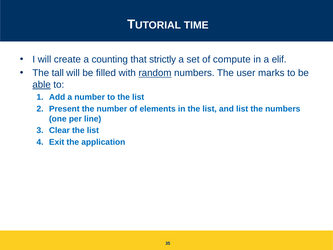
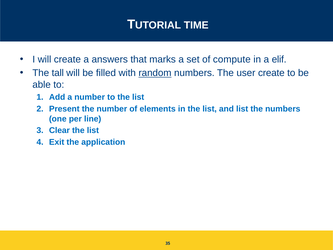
counting: counting -> answers (110, 59)
strictly: strictly -> marks (163, 59)
user marks: marks -> create (271, 73)
able underline: present -> none (42, 85)
